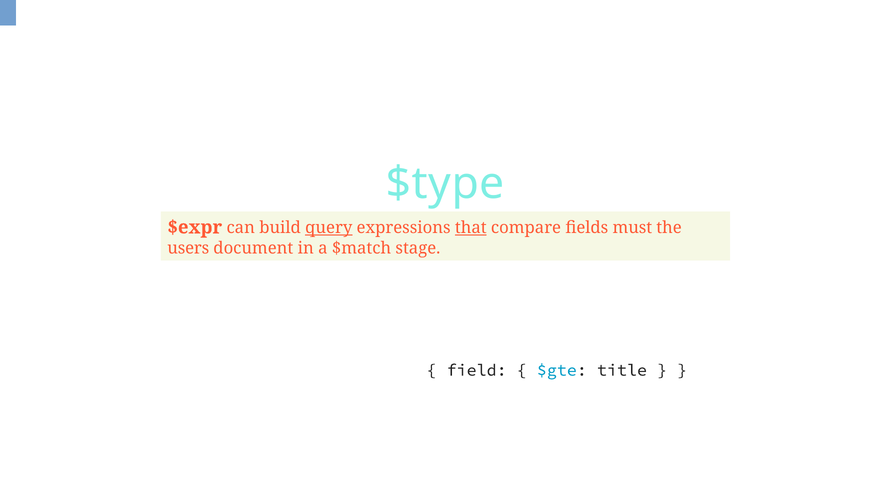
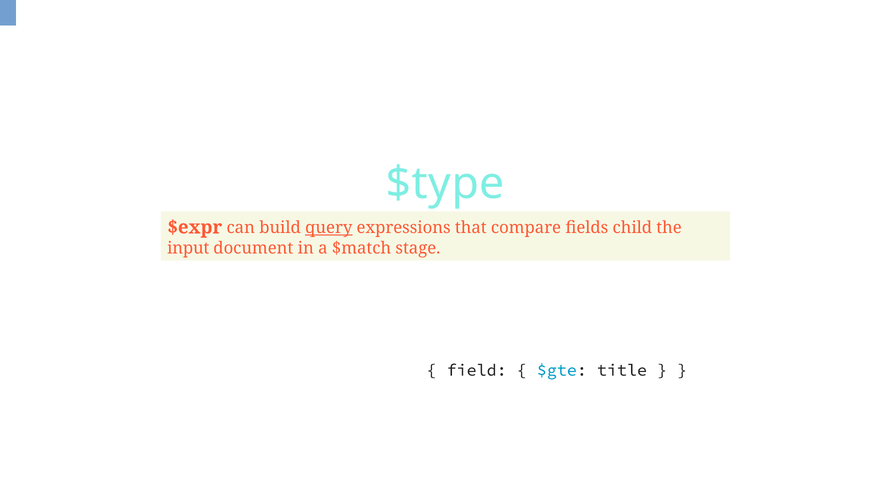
that underline: present -> none (471, 228)
must: must -> child (632, 228)
users: users -> input (188, 248)
